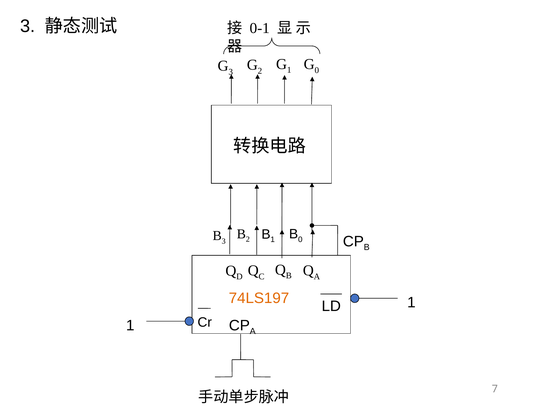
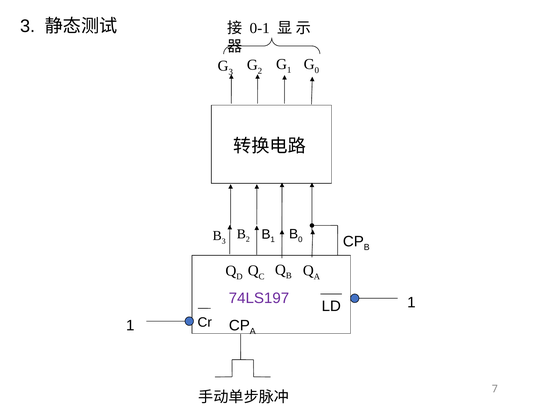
74LS197 colour: orange -> purple (259, 298)
